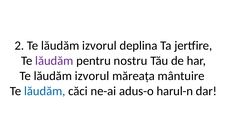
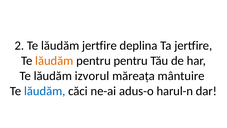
2 Te lăudăm izvorul: izvorul -> jertfire (99, 45)
lăudăm colour: purple -> orange (54, 61)
pentru nostru: nostru -> pentru (131, 61)
